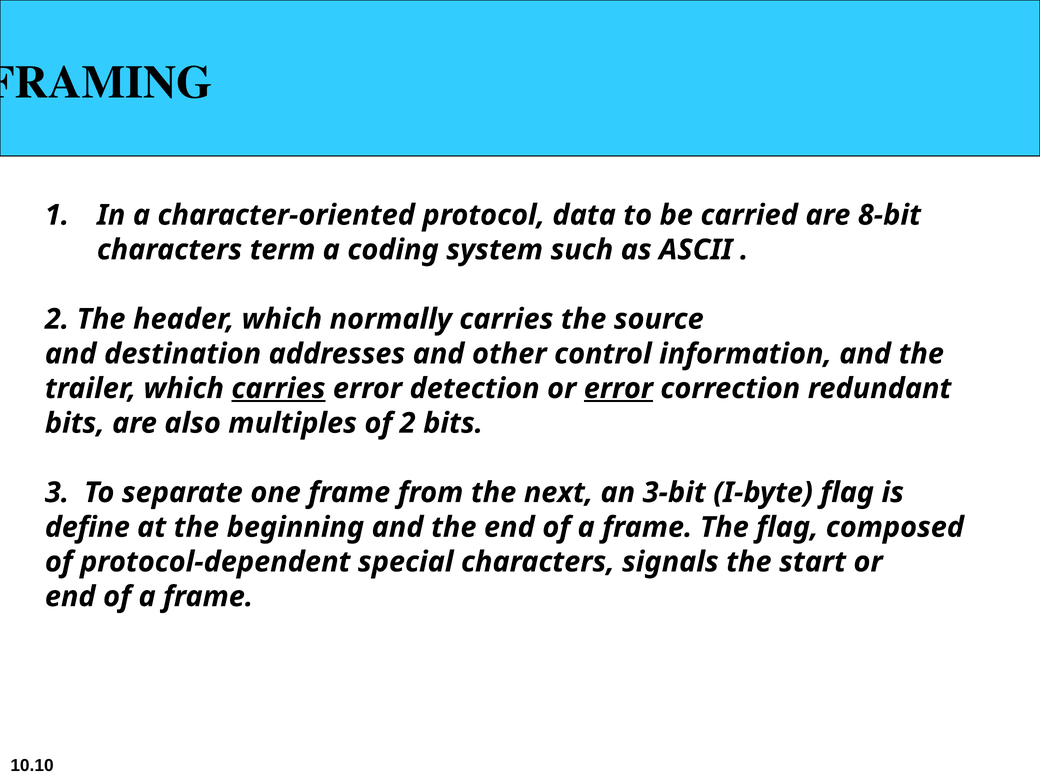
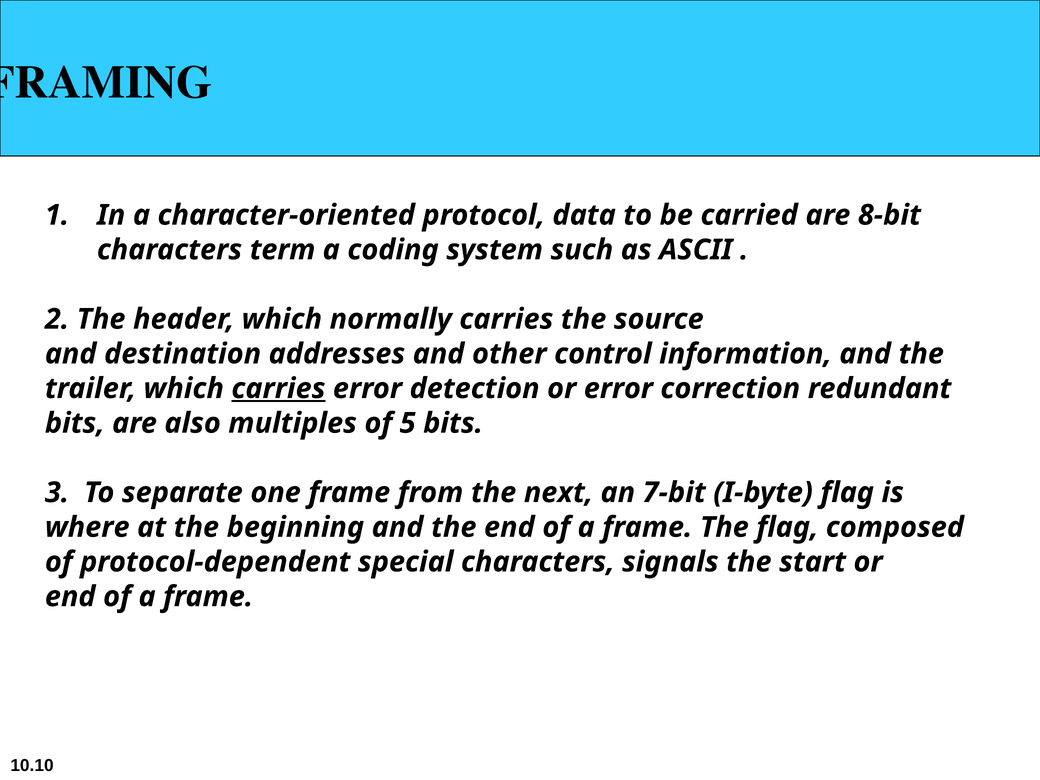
error underline: present -> none (618, 389)
of 2: 2 -> 5 (408, 423)
3-bit: 3-bit -> 7-bit (674, 493)
define: define -> where (87, 527)
